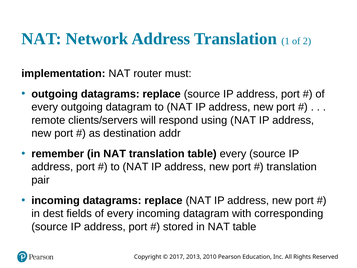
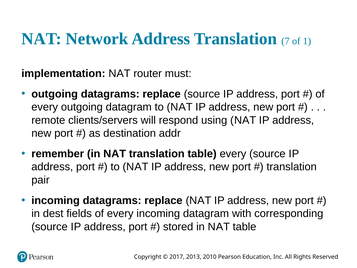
1: 1 -> 7 (285, 41)
2: 2 -> 1 (307, 41)
